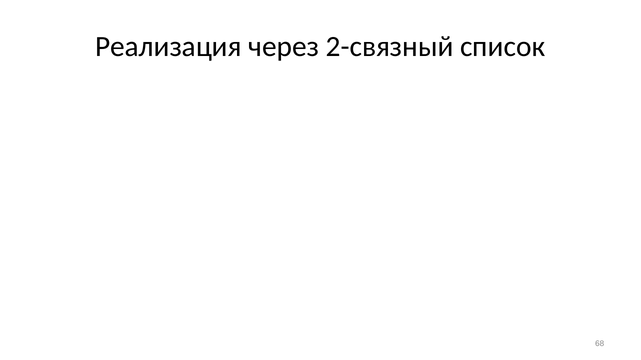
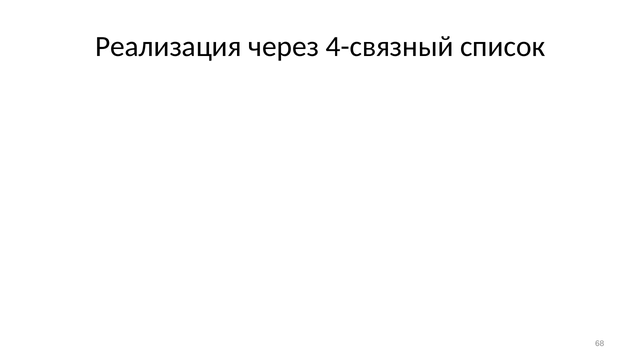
2-связный: 2-связный -> 4-связный (390, 47)
